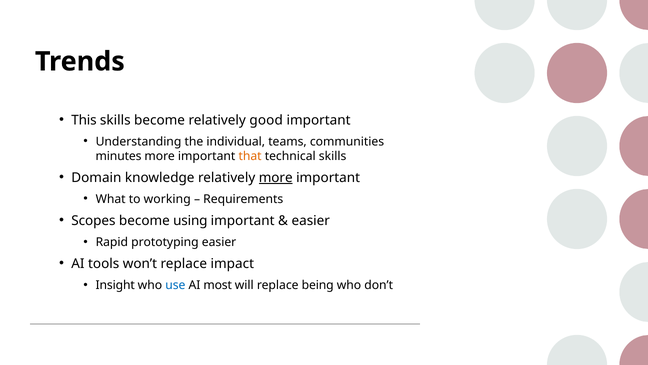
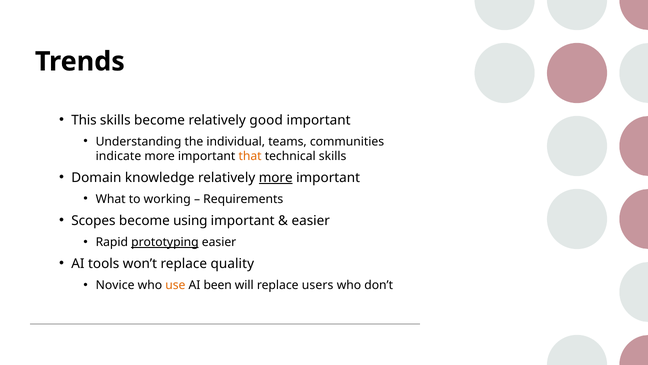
minutes: minutes -> indicate (118, 156)
prototyping underline: none -> present (165, 242)
impact: impact -> quality (232, 263)
Insight: Insight -> Novice (115, 285)
use colour: blue -> orange (175, 285)
most: most -> been (218, 285)
being: being -> users (318, 285)
